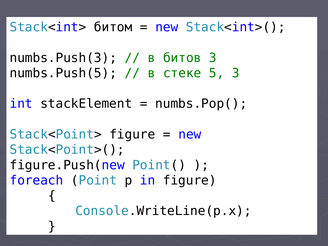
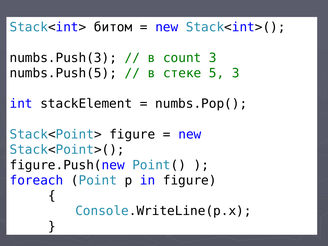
битов: битов -> count (182, 58)
